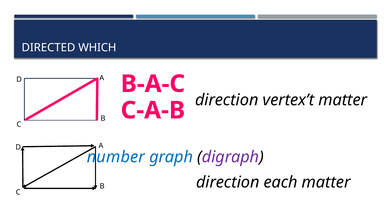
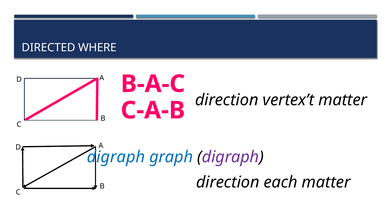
WHICH: WHICH -> WHERE (97, 47)
number: number -> digraph (116, 157)
